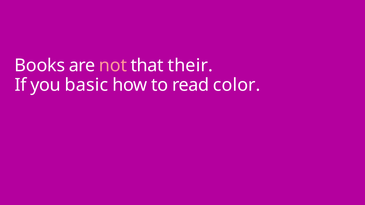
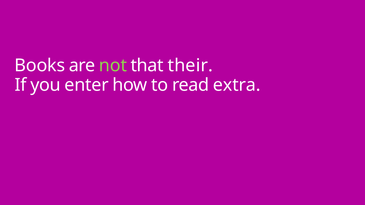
not colour: pink -> light green (113, 66)
basic: basic -> enter (87, 85)
color: color -> extra (237, 85)
